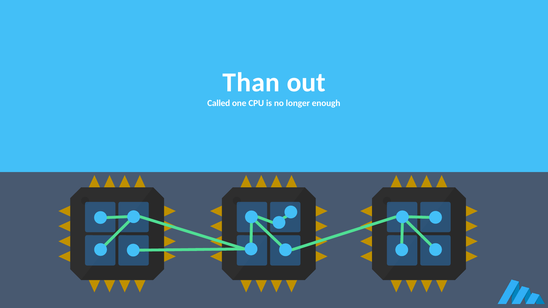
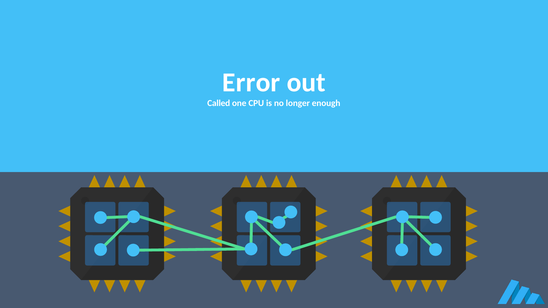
Than: Than -> Error (251, 83)
